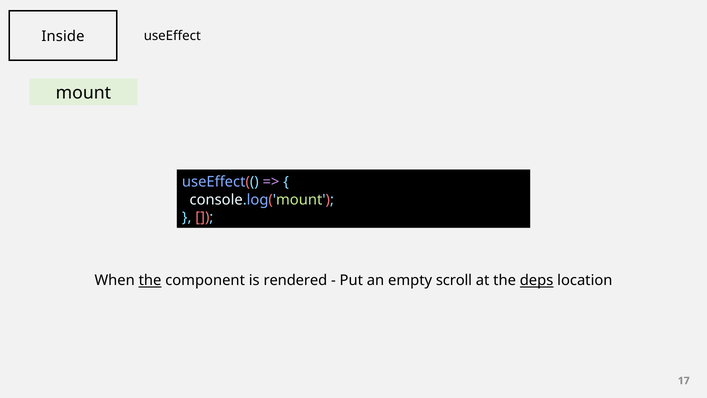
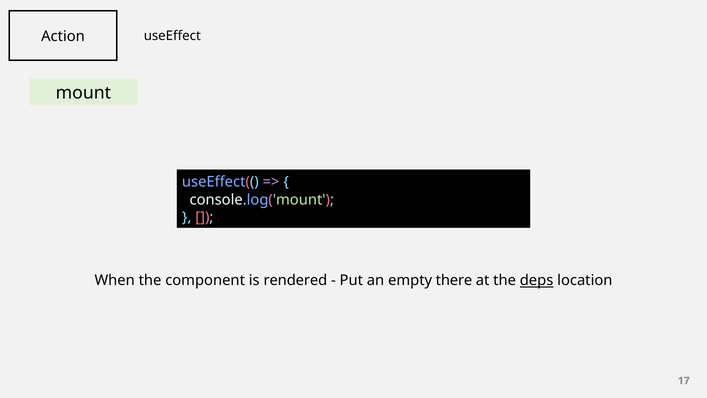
Inside: Inside -> Action (63, 36)
the underline: present -> none (150, 280)
scroll: scroll -> there (454, 280)
